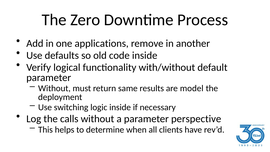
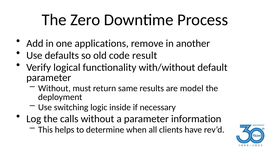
code inside: inside -> result (145, 55)
perspective: perspective -> information (196, 119)
